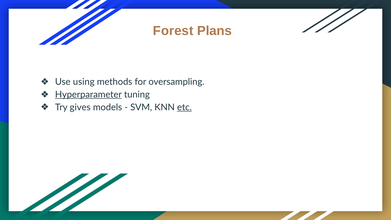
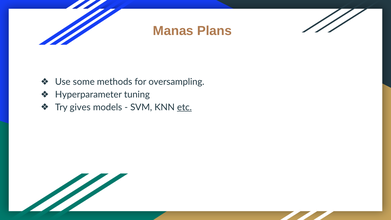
Forest: Forest -> Manas (173, 31)
using: using -> some (84, 82)
Hyperparameter underline: present -> none (88, 95)
